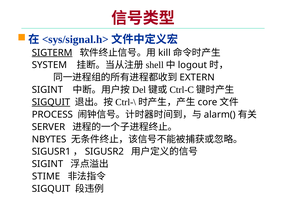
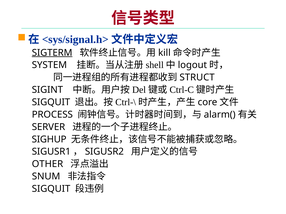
EXTERN: EXTERN -> STRUCT (197, 78)
SIGQUIT underline: present -> none (51, 102)
NBYTES: NBYTES -> SIGHUP (49, 140)
SIGINT: SIGINT -> OTHER (47, 164)
STIME: STIME -> SNUM (46, 177)
